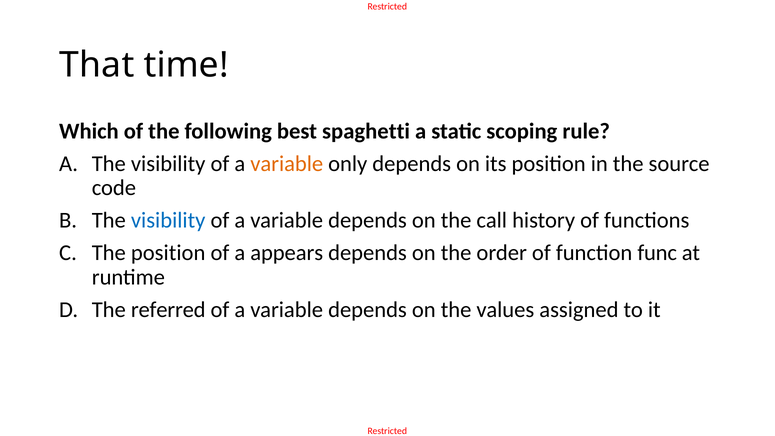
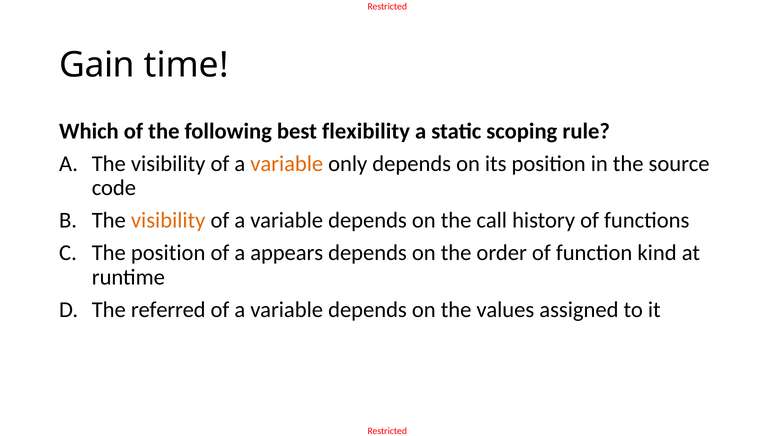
That: That -> Gain (97, 65)
spaghetti: spaghetti -> flexibility (366, 131)
visibility colour: blue -> orange (168, 220)
func: func -> kind (657, 253)
